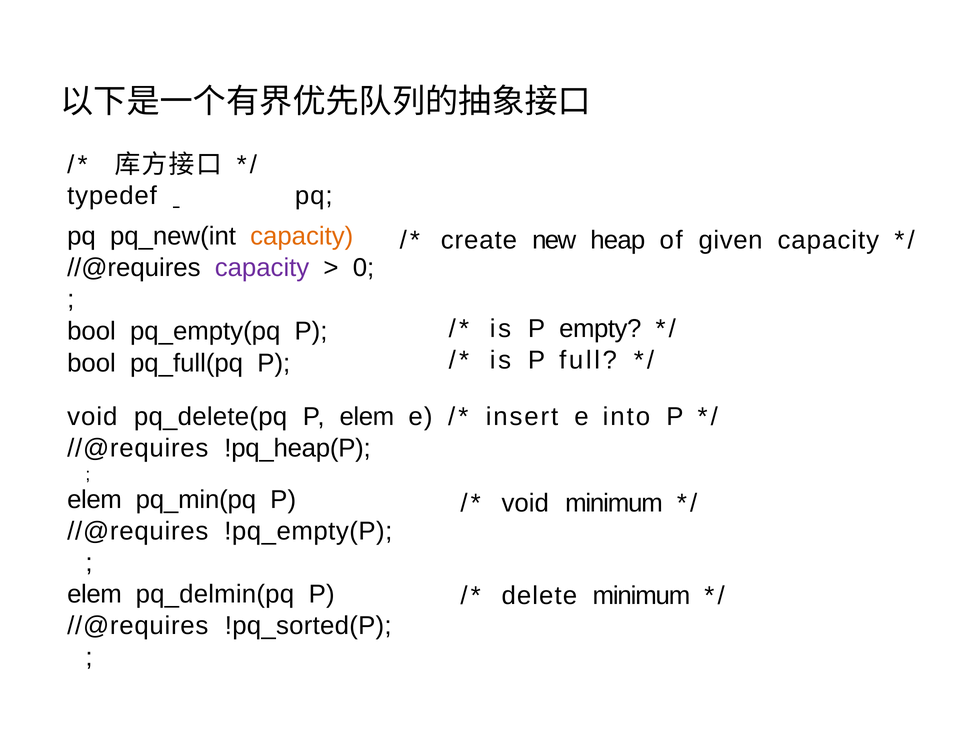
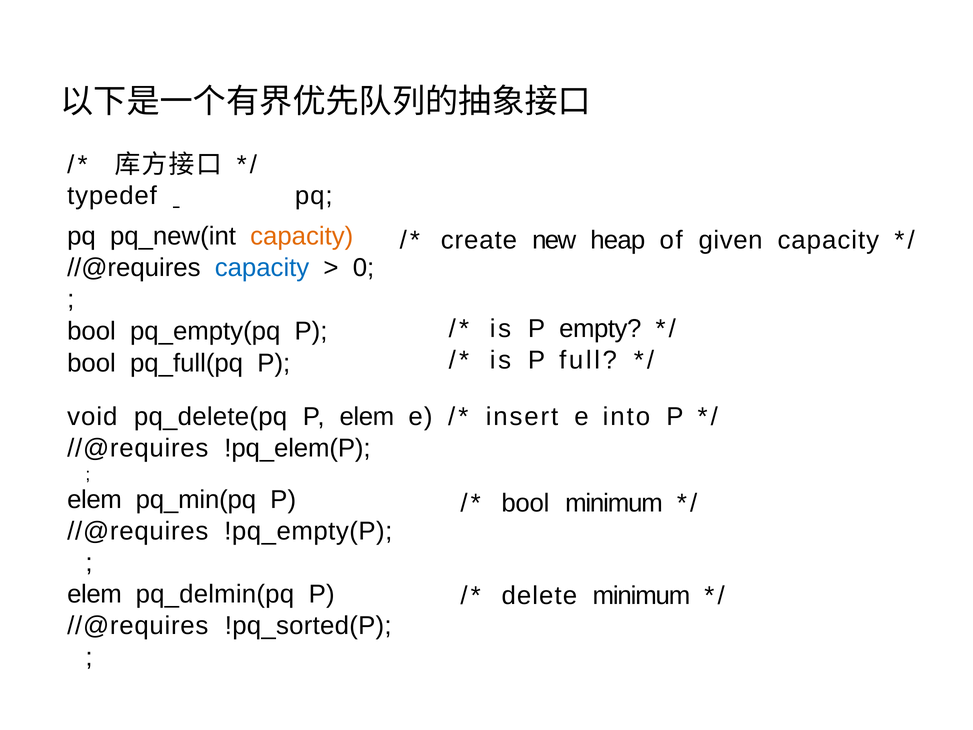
capacity colour: purple -> blue (262, 268)
!pq_heap(P: !pq_heap(P -> !pq_elem(P (297, 448)
void: void -> bool (525, 503)
